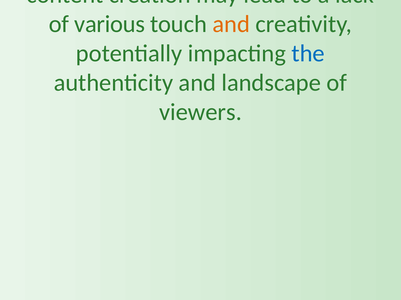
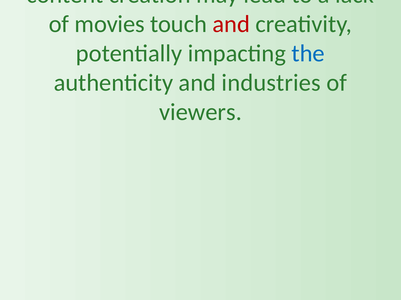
various: various -> movies (110, 24)
and colour: orange -> red (231, 24)
landscape: landscape -> industries (271, 83)
